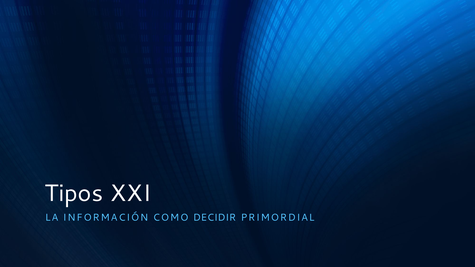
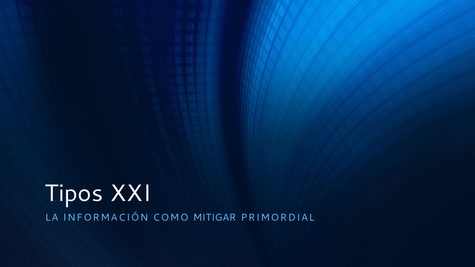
DECIDIR: DECIDIR -> MITIGAR (215, 218)
